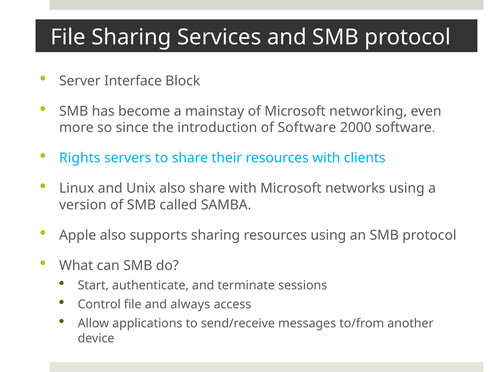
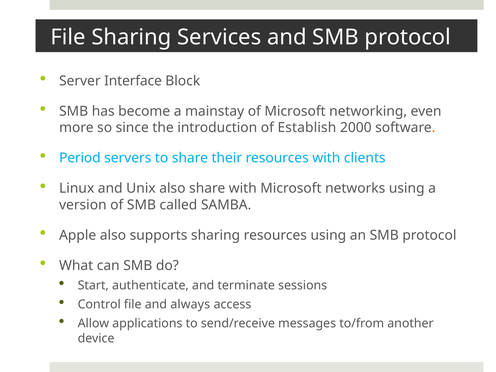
of Software: Software -> Establish (307, 128)
Rights: Rights -> Period (80, 158)
